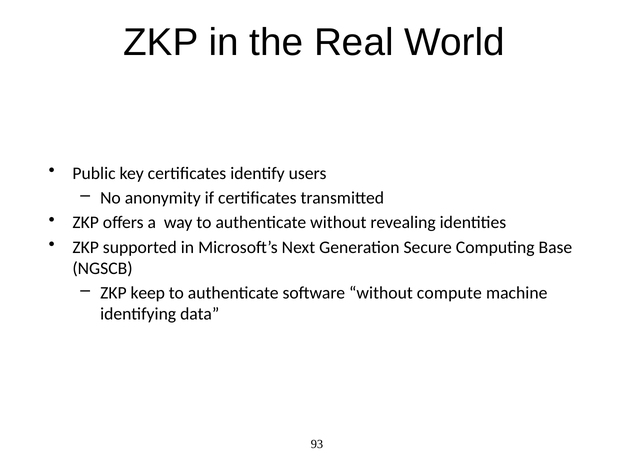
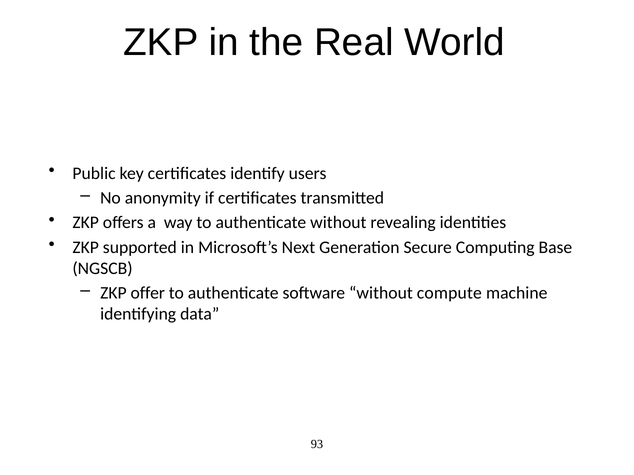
keep: keep -> offer (148, 293)
